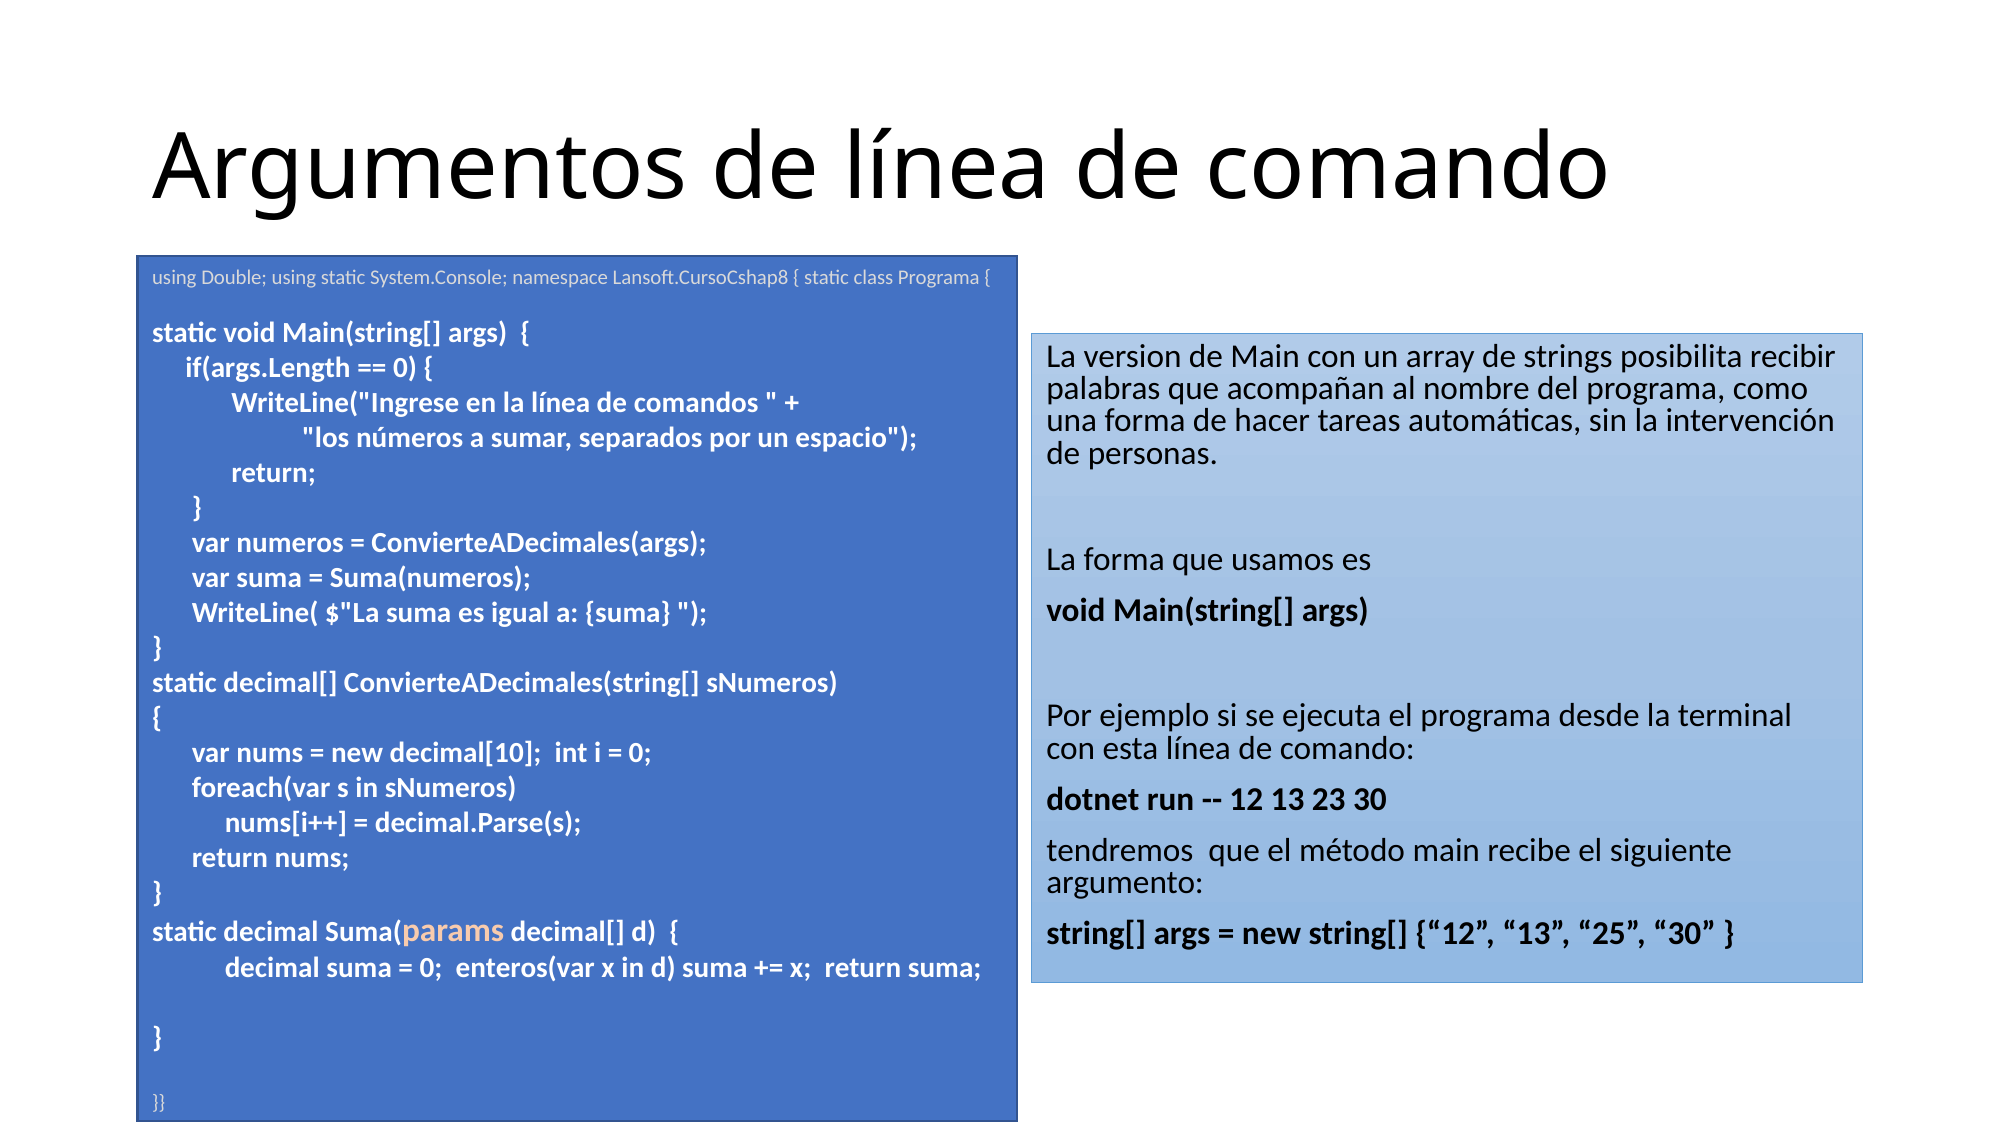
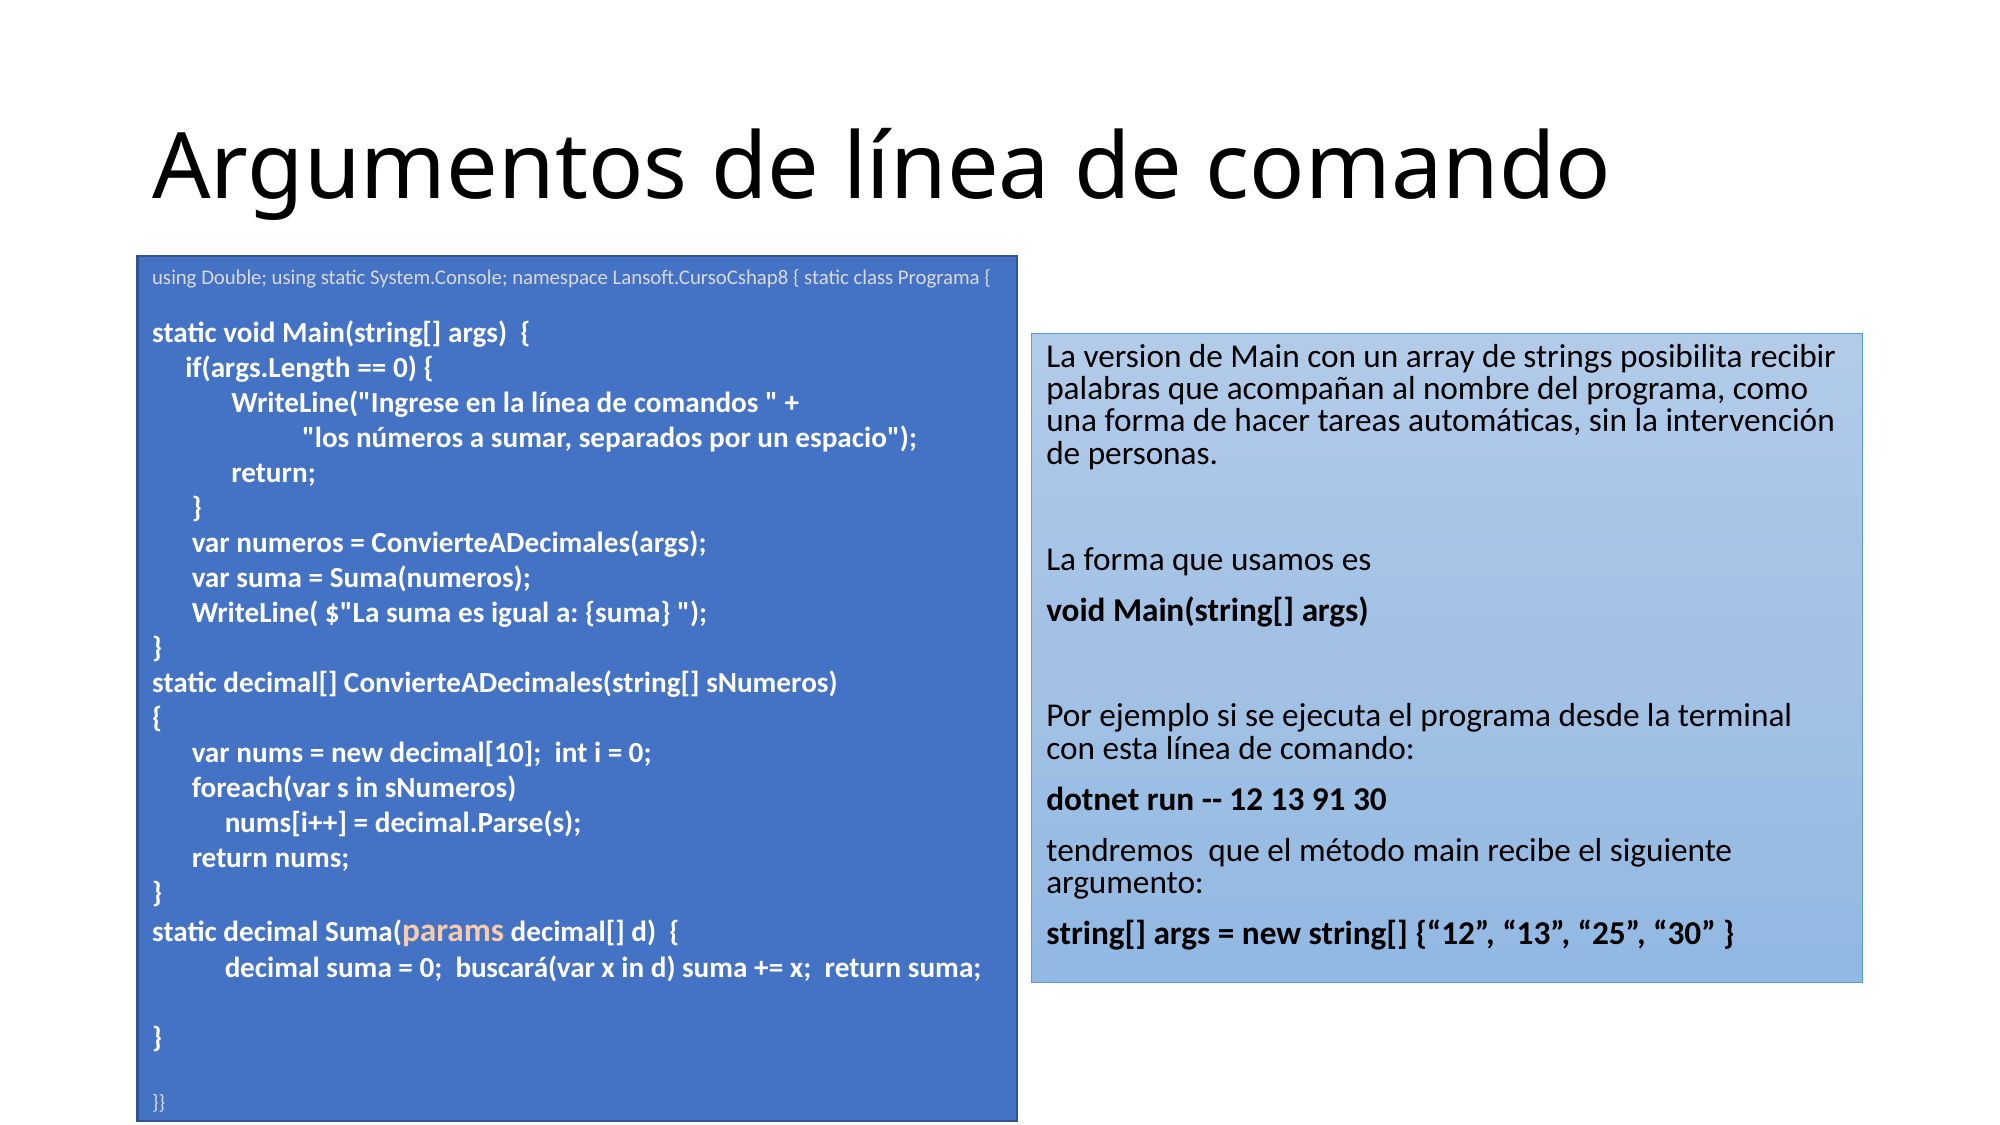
23: 23 -> 91 (1329, 799)
enteros(var: enteros(var -> buscará(var (525, 968)
